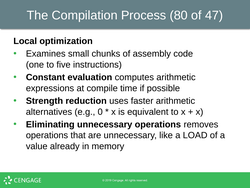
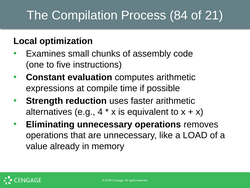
80: 80 -> 84 (179, 15)
47: 47 -> 21 (214, 15)
0: 0 -> 4 (100, 112)
